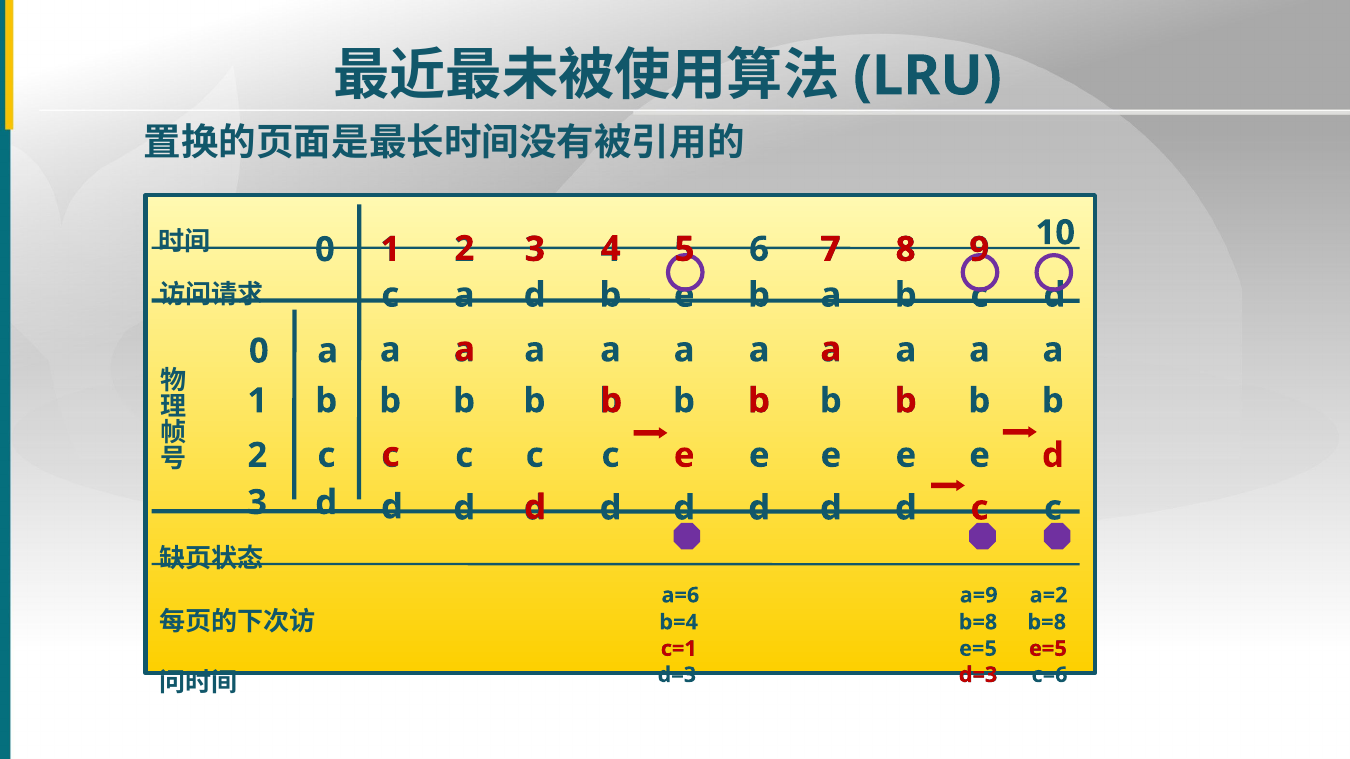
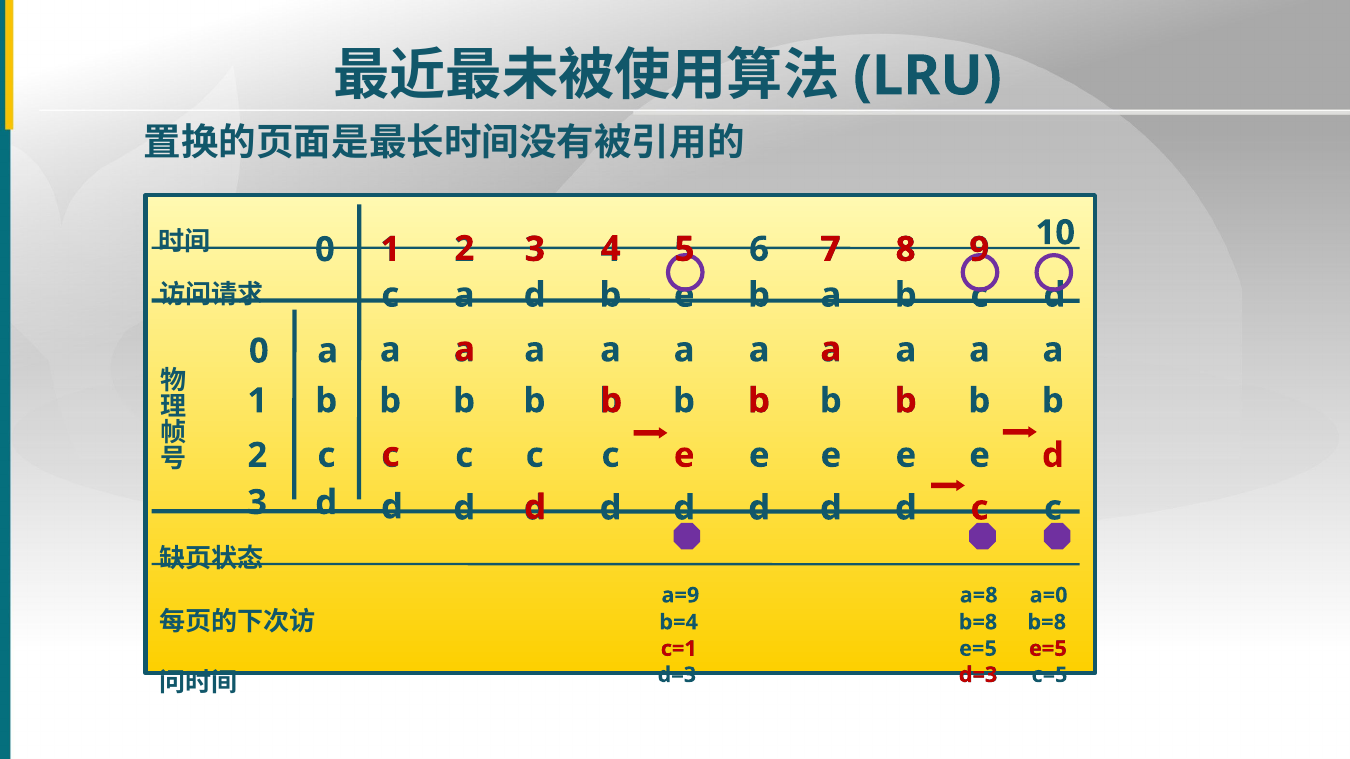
a=6: a=6 -> a=9 (680, 596)
a=9: a=9 -> a=8 (979, 596)
a=2: a=2 -> a=0 (1049, 596)
c=6: c=6 -> c=5 (1049, 675)
